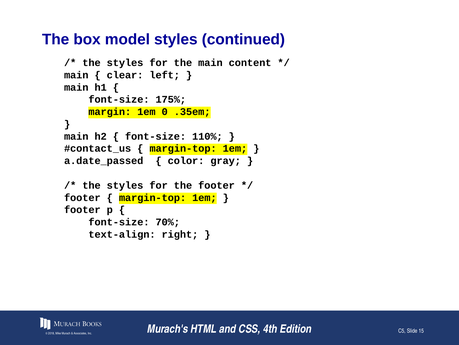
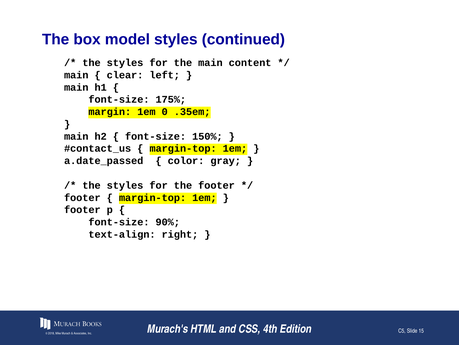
110%: 110% -> 150% (207, 136)
70%: 70% -> 90% (168, 222)
